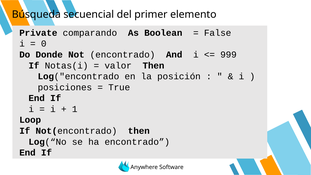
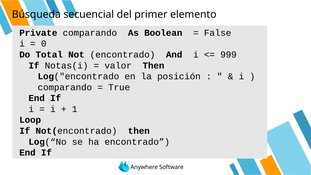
Donde: Donde -> Total (49, 55)
posiciones: posiciones -> comparando (65, 87)
